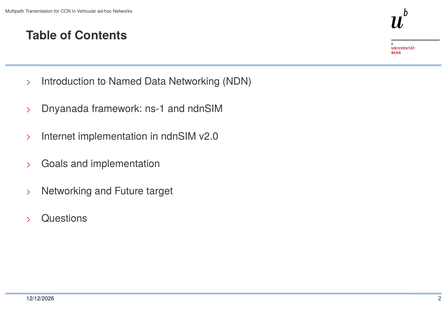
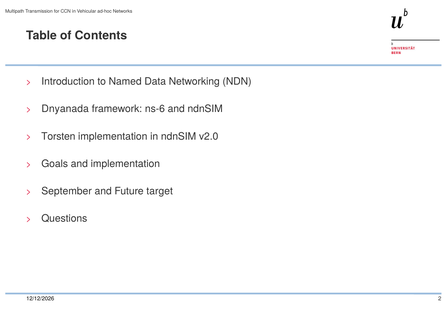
ns-1: ns-1 -> ns-6 (155, 109)
Internet: Internet -> Torsten (58, 136)
Networking: Networking -> September (67, 191)
